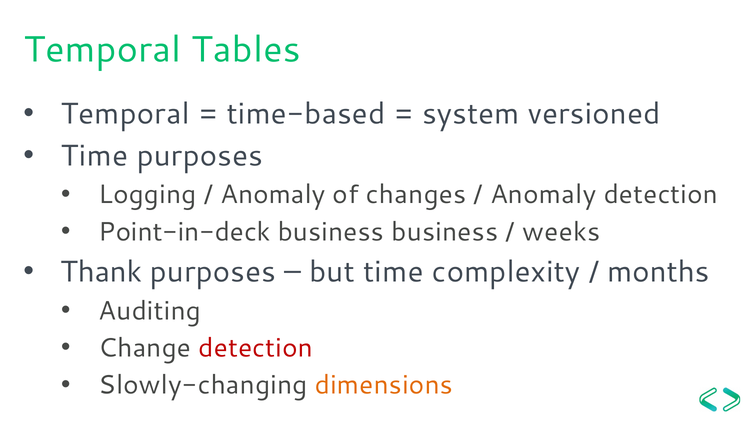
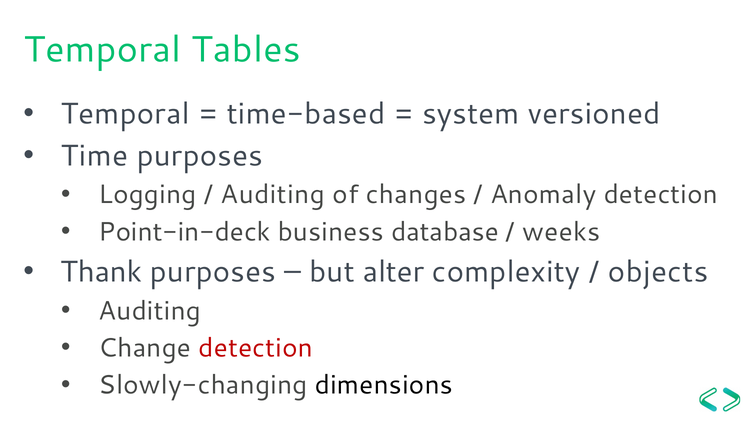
Anomaly: Anomaly -> Auditing (273, 195)
business business: business -> database (445, 232)
but time: time -> alter (394, 272)
months: months -> objects (658, 272)
dimensions colour: orange -> black (384, 385)
